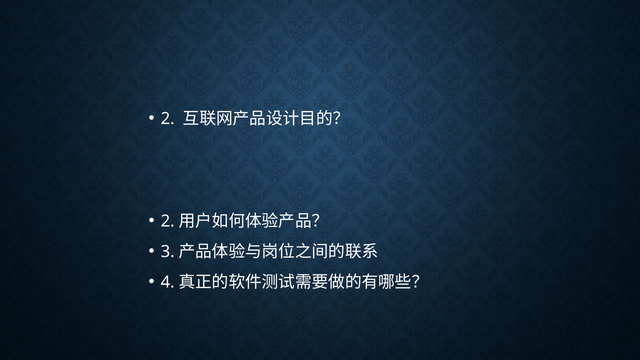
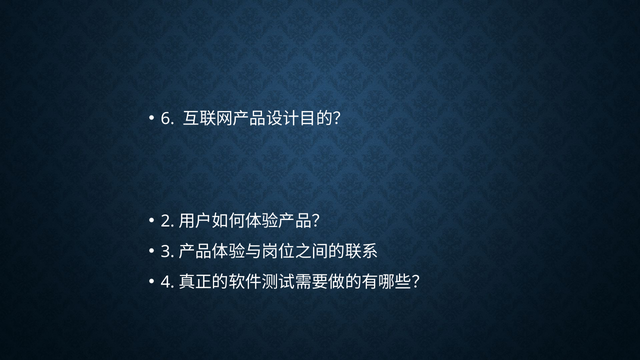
2: 2 -> 6 (168, 119)
